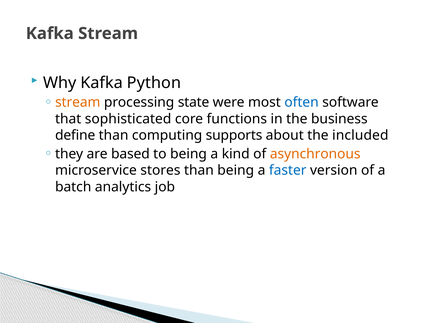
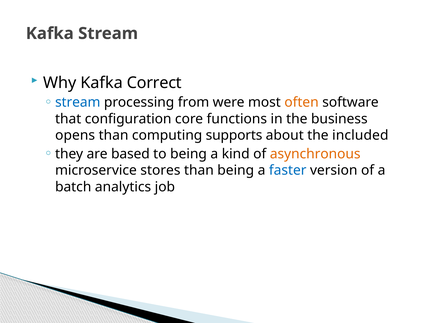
Python: Python -> Correct (154, 83)
stream colour: orange -> blue (78, 103)
state: state -> from (194, 103)
often colour: blue -> orange (302, 103)
sophisticated: sophisticated -> configuration (128, 119)
define: define -> opens (75, 136)
